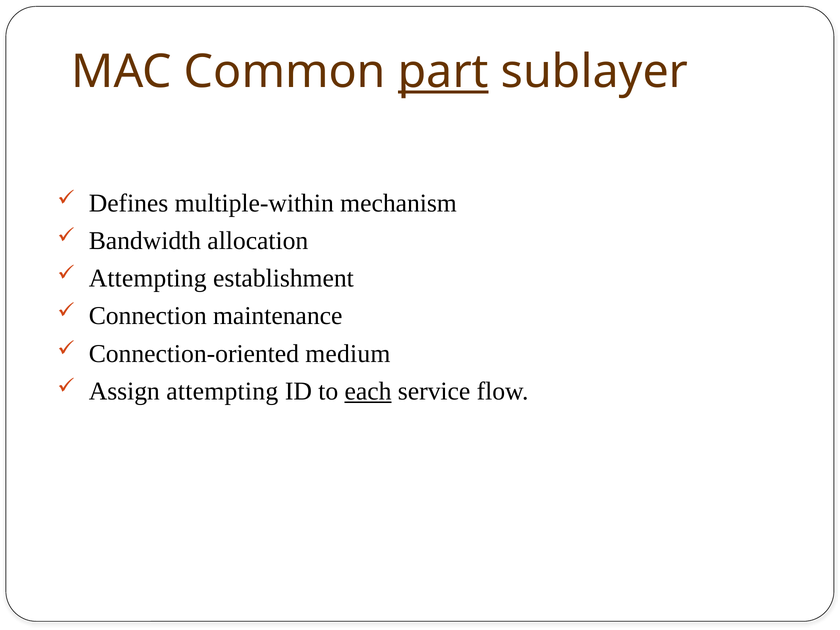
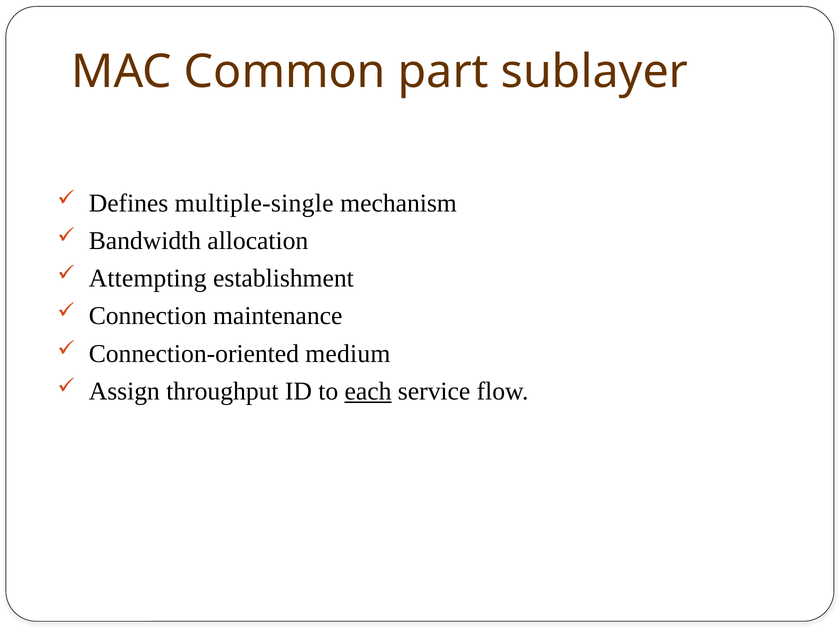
part underline: present -> none (443, 72)
multiple-within: multiple-within -> multiple-single (254, 203)
Assign attempting: attempting -> throughput (222, 391)
